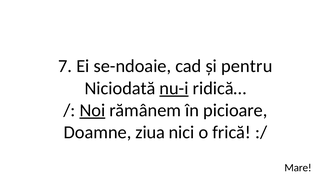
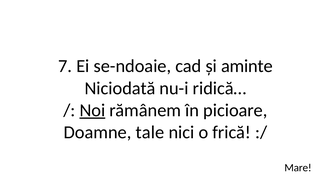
pentru: pentru -> aminte (247, 66)
nu-i underline: present -> none (174, 88)
ziua: ziua -> tale (150, 132)
